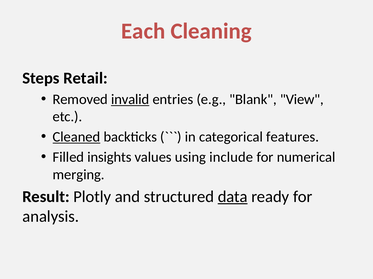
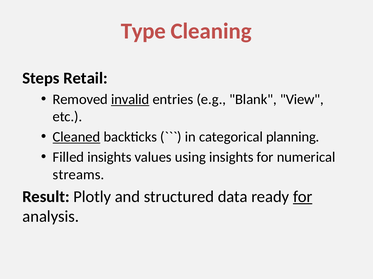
Each: Each -> Type (143, 31)
features: features -> planning (293, 137)
using include: include -> insights (231, 158)
merging: merging -> streams (79, 175)
data underline: present -> none (233, 197)
for underline: none -> present (303, 197)
